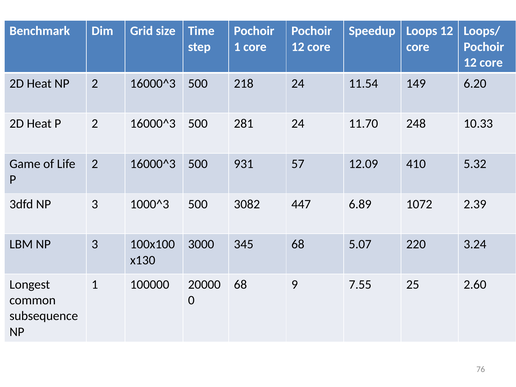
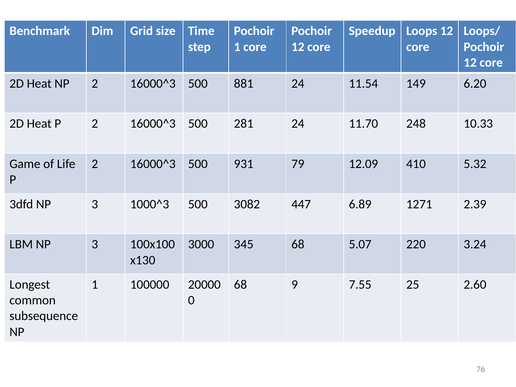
218: 218 -> 881 (244, 83)
57: 57 -> 79 (298, 164)
1072: 1072 -> 1271 (419, 204)
